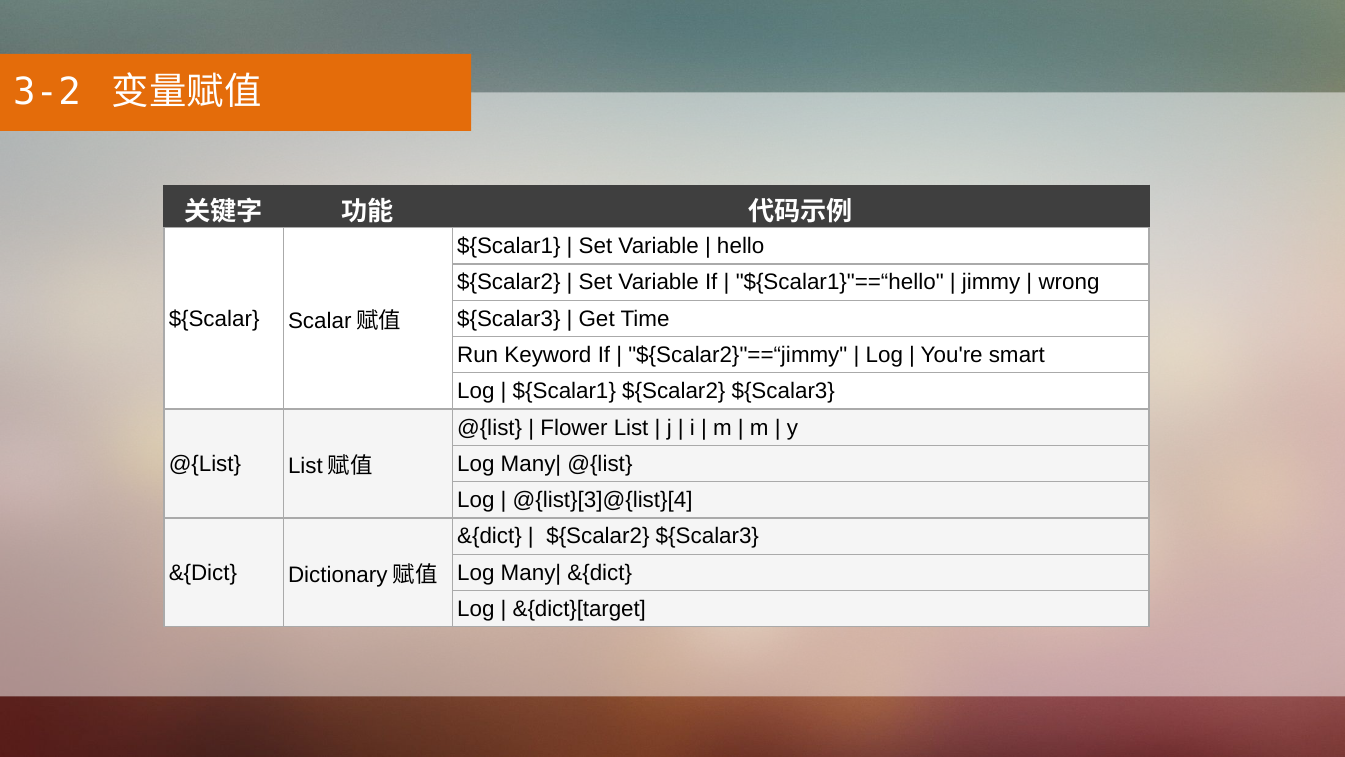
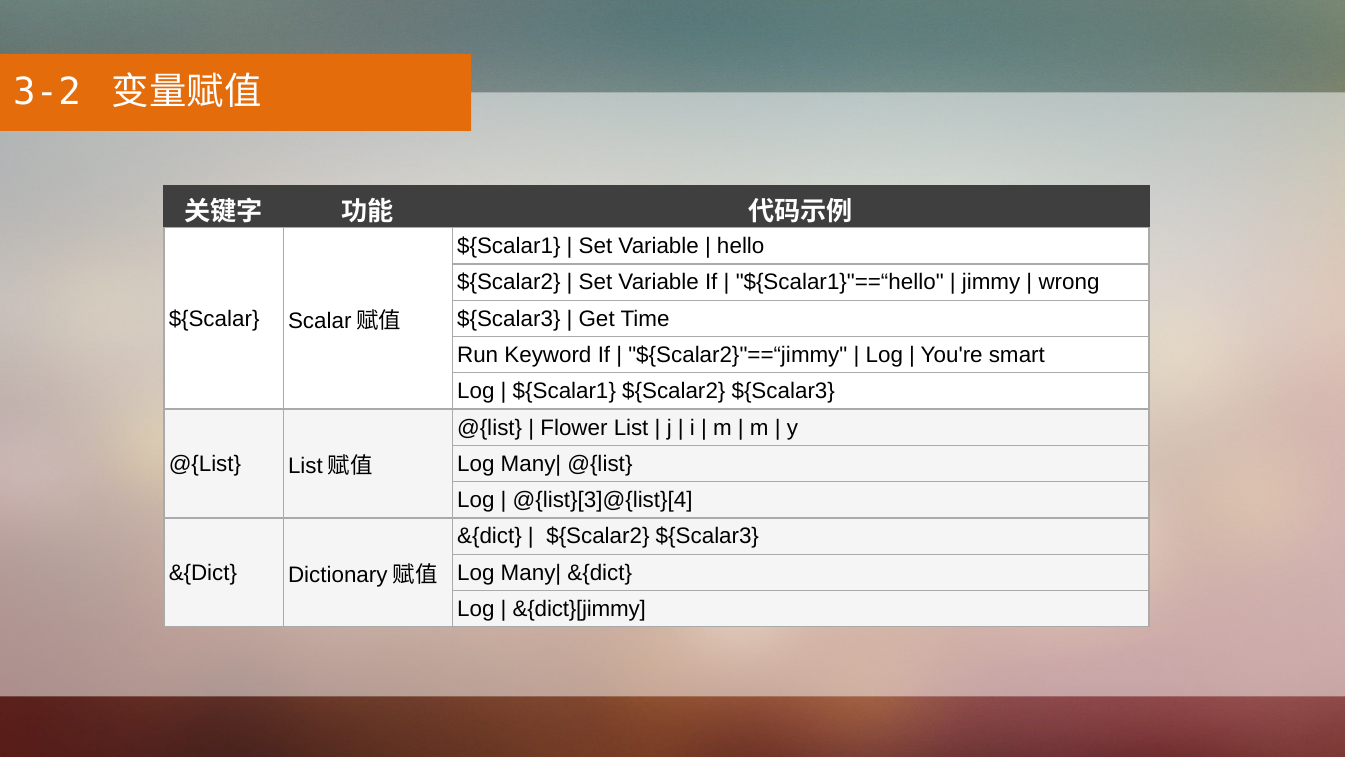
&{dict}[target: &{dict}[target -> &{dict}[jimmy (579, 609)
